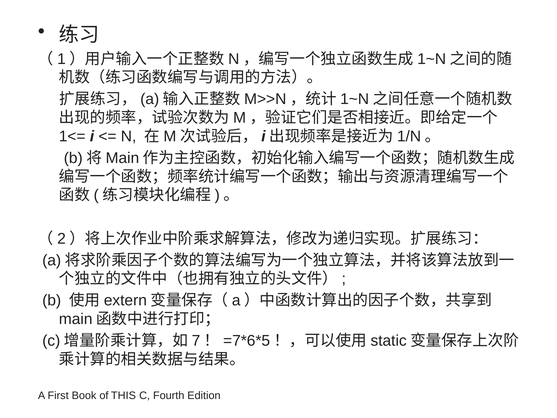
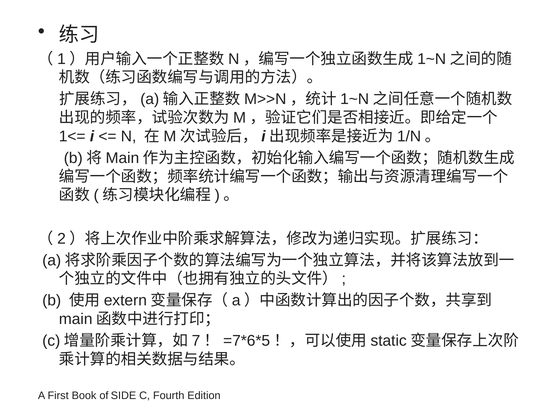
THIS: THIS -> SIDE (123, 395)
